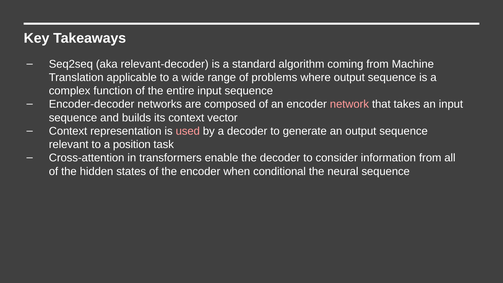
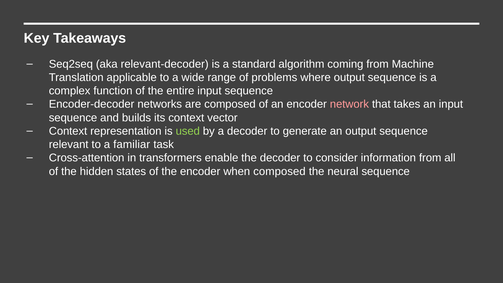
used colour: pink -> light green (188, 131)
position: position -> familiar (132, 144)
when conditional: conditional -> composed (279, 171)
